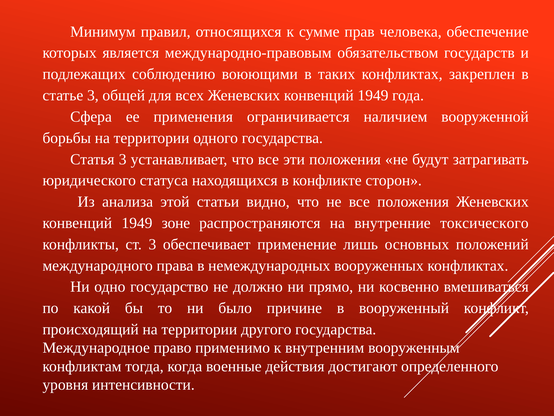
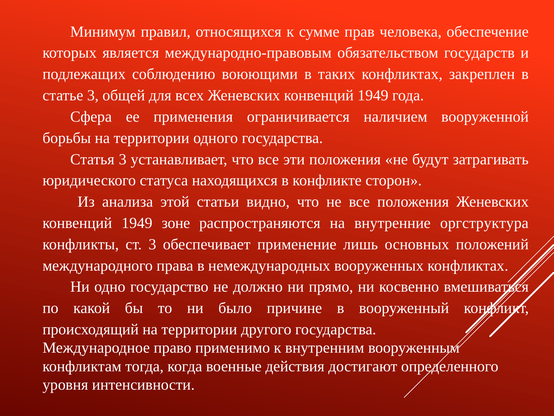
токсического: токсического -> оргструктура (484, 223)
